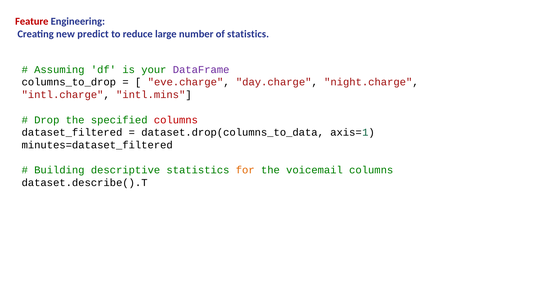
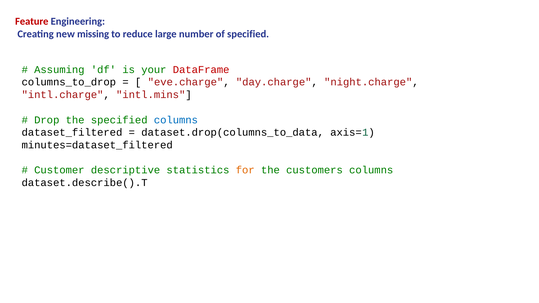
predict: predict -> missing (93, 34)
of statistics: statistics -> specified (248, 34)
DataFrame colour: purple -> red (201, 70)
columns colour: red -> blue (176, 120)
Building: Building -> Customer (59, 170)
voicemail: voicemail -> customers (314, 170)
